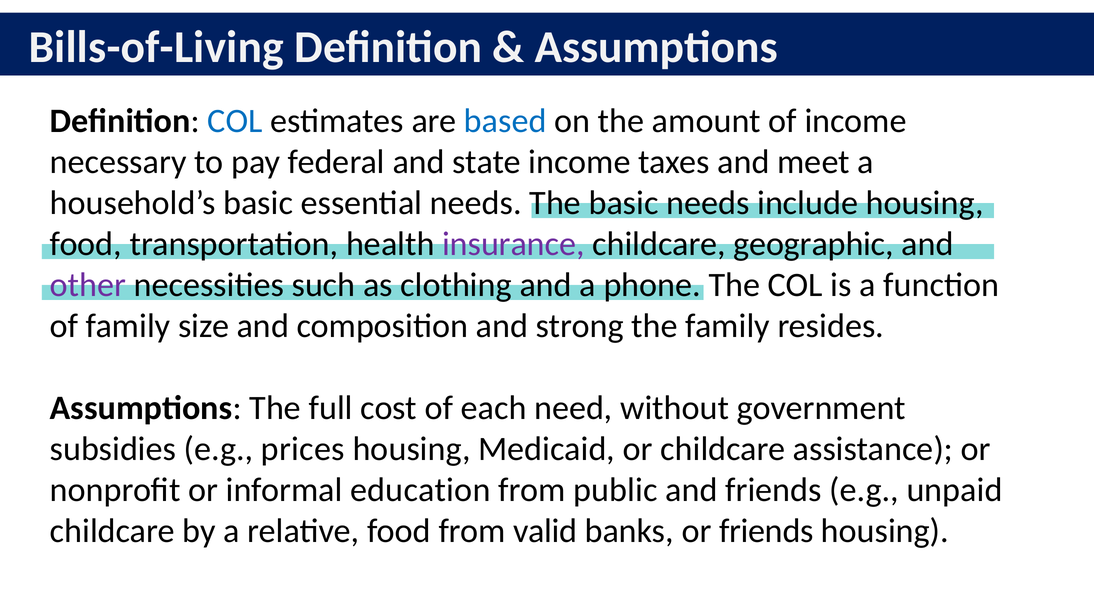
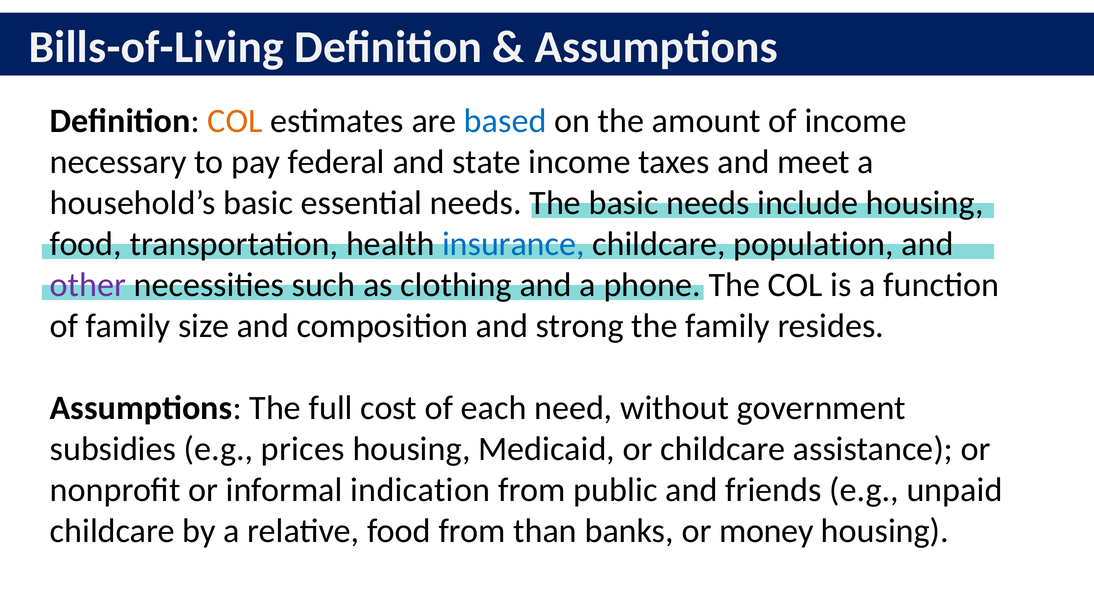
COL colour: blue -> orange (235, 121)
insurance colour: purple -> blue (513, 244)
geographic: geographic -> population (813, 244)
education: education -> indication (420, 490)
valid: valid -> than (545, 531)
or friends: friends -> money (766, 531)
